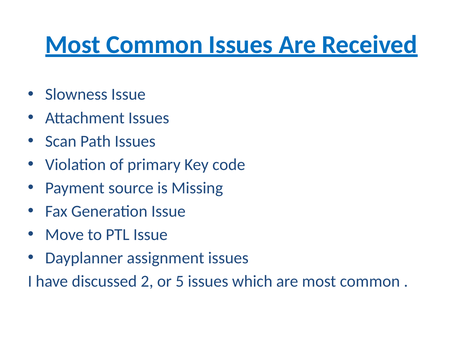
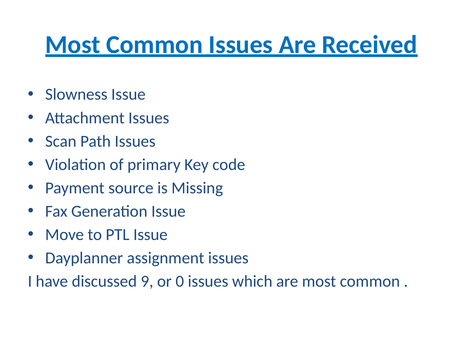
2: 2 -> 9 (147, 282)
5: 5 -> 0 (180, 282)
